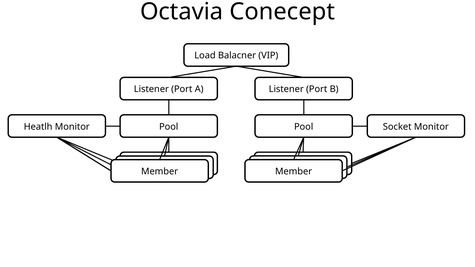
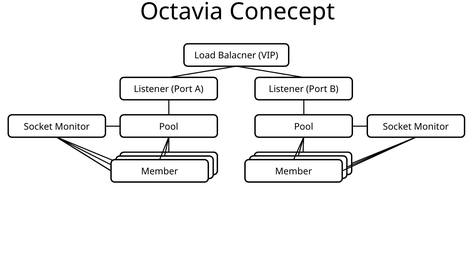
Heatlh: Heatlh -> Socket (38, 127)
